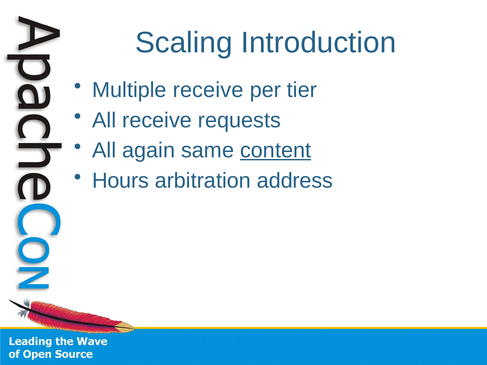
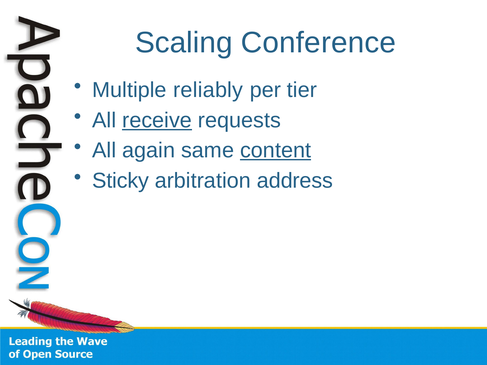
Introduction: Introduction -> Conference (318, 43)
Multiple receive: receive -> reliably (208, 90)
receive underline: none -> present (157, 120)
Hours: Hours -> Sticky (120, 181)
